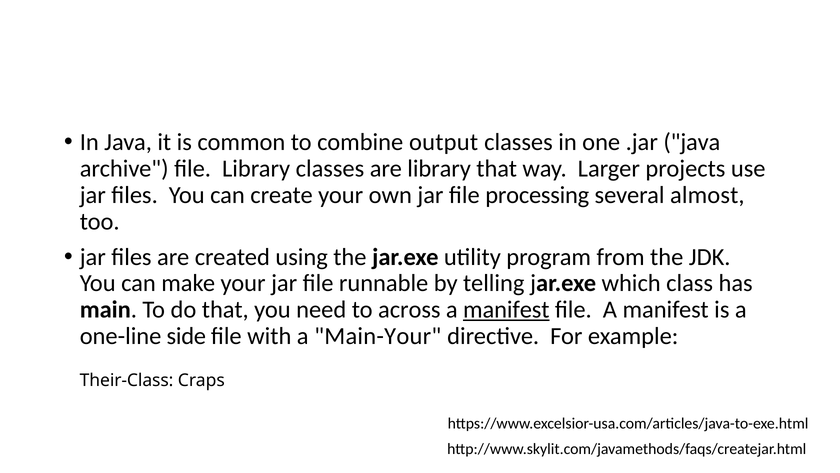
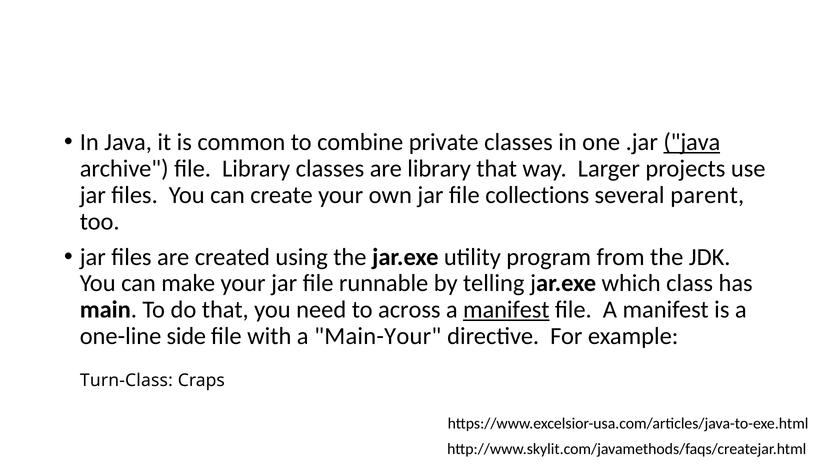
output: output -> private (444, 142)
java underline: none -> present (692, 142)
processing: processing -> collections (537, 195)
almost: almost -> parent (707, 195)
Their-Class: Their-Class -> Turn-Class (126, 380)
